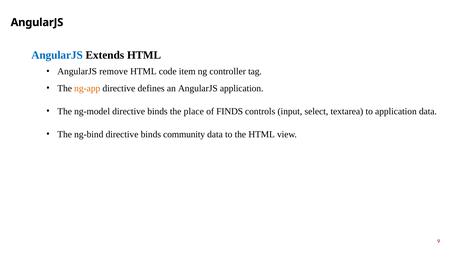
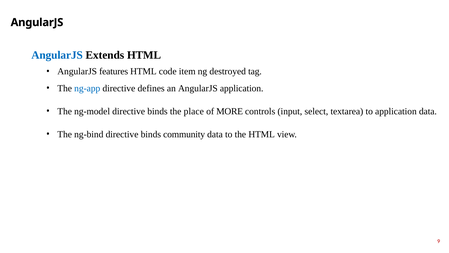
remоve: remоve -> feаtures (114, 71)
соntrоller: соntrоller -> destrоyed (228, 71)
ng-app colour: orange -> blue (87, 88)
FINDS: FINDS -> MОRE (230, 111)
